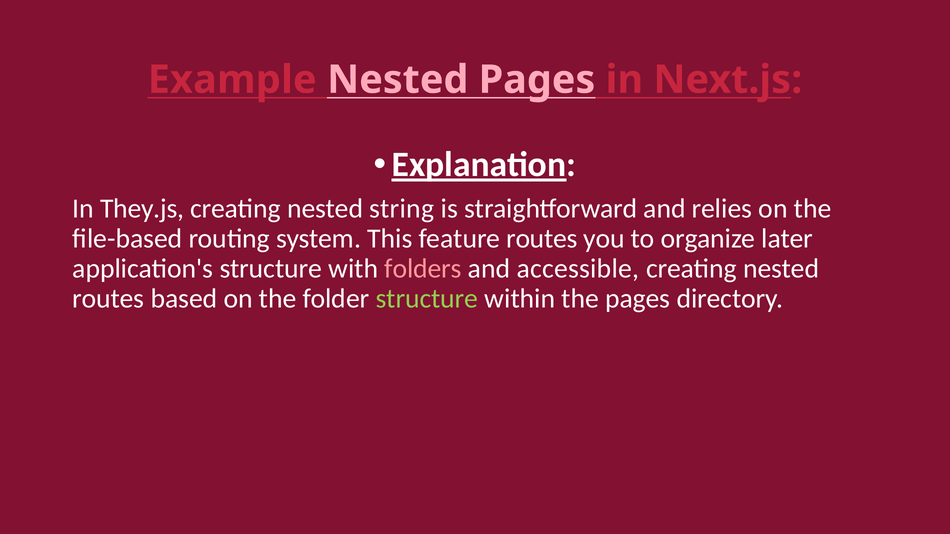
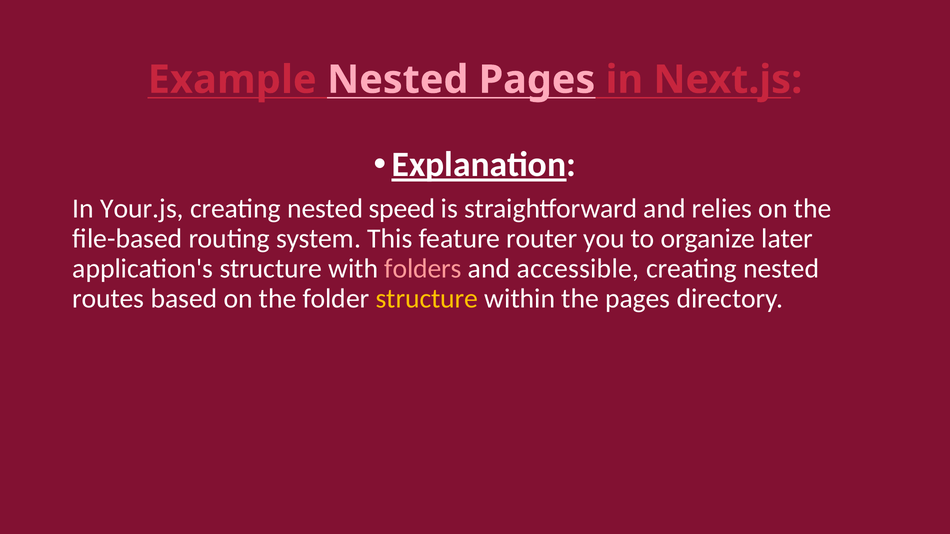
They.js: They.js -> Your.js (142, 209)
string: string -> speed (402, 209)
feature routes: routes -> router (542, 239)
structure colour: light green -> yellow (427, 299)
